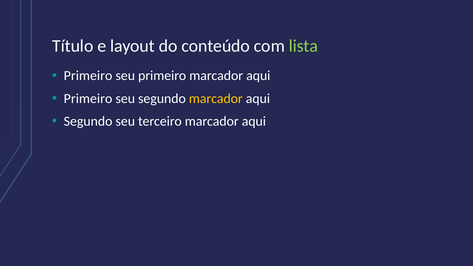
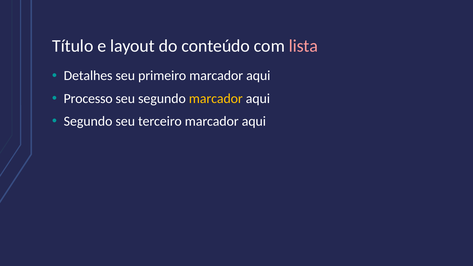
lista colour: light green -> pink (303, 46)
Primeiro: Primeiro -> Detalhes (88, 76)
Primeiro: Primeiro -> Processo (88, 99)
